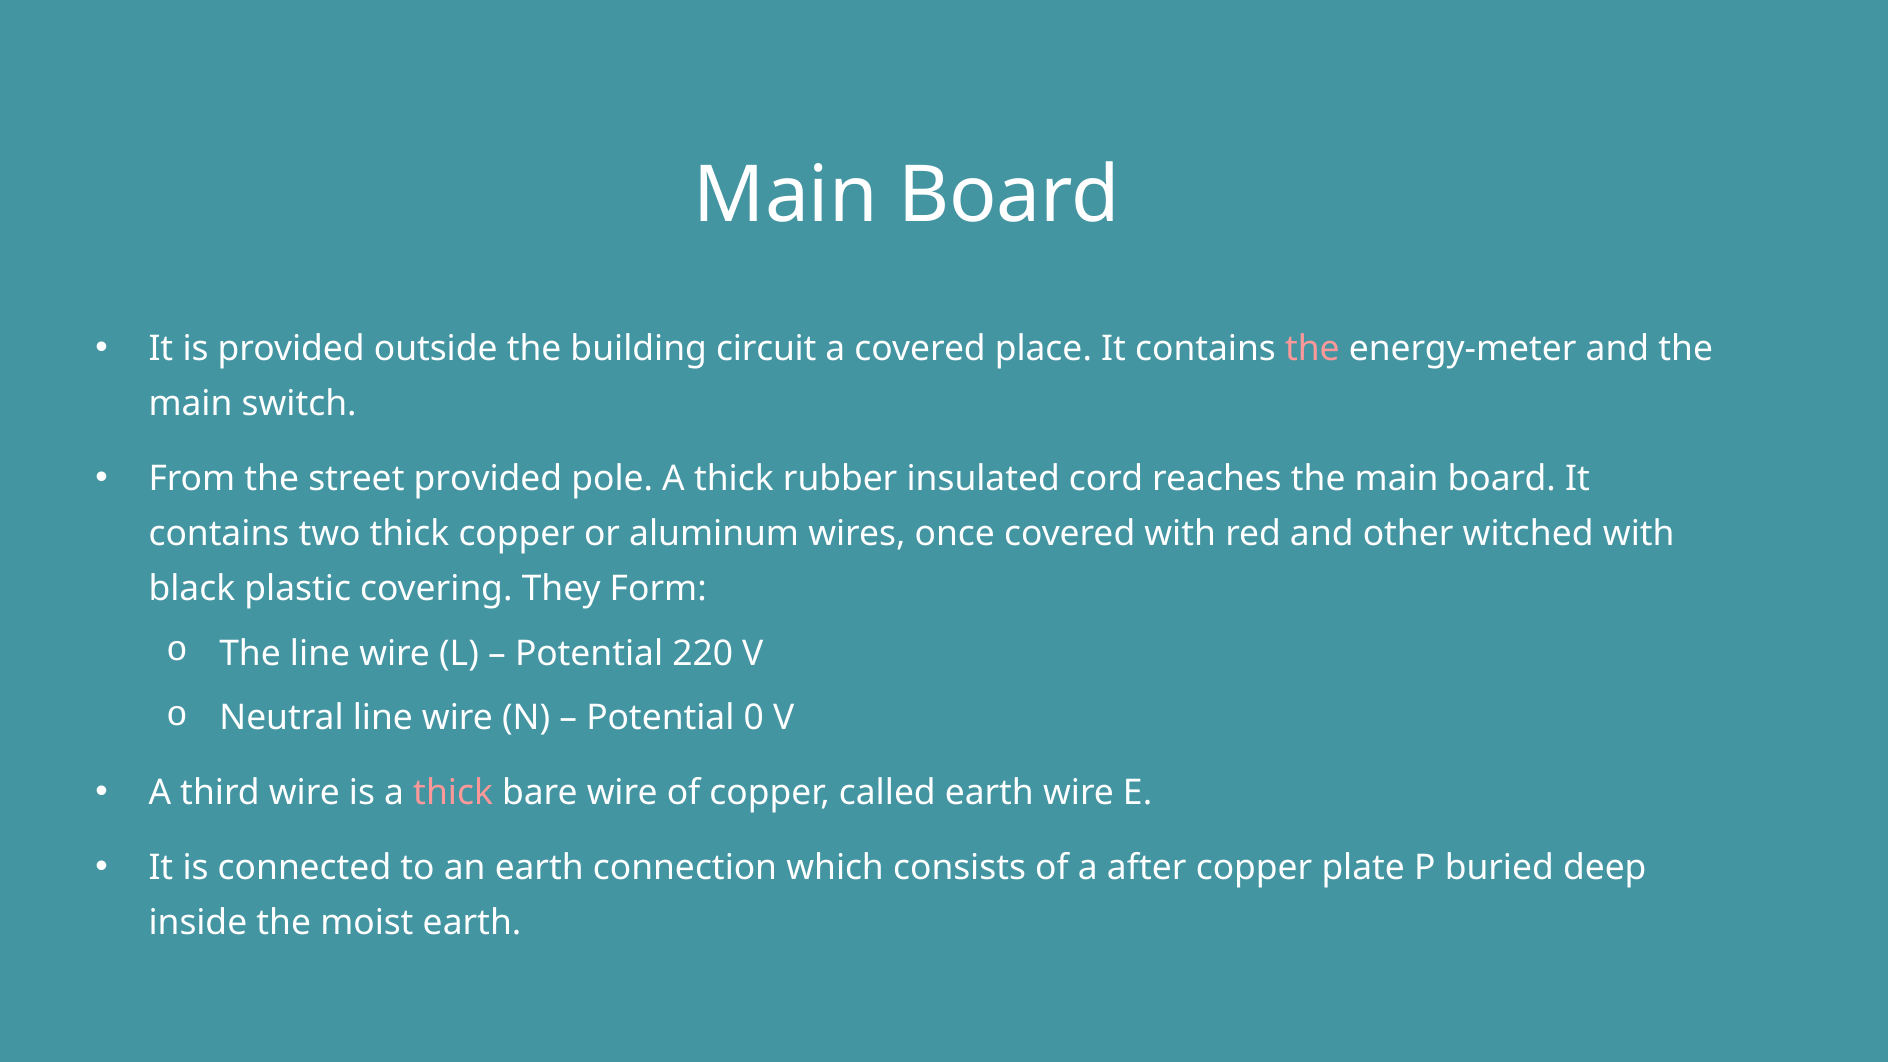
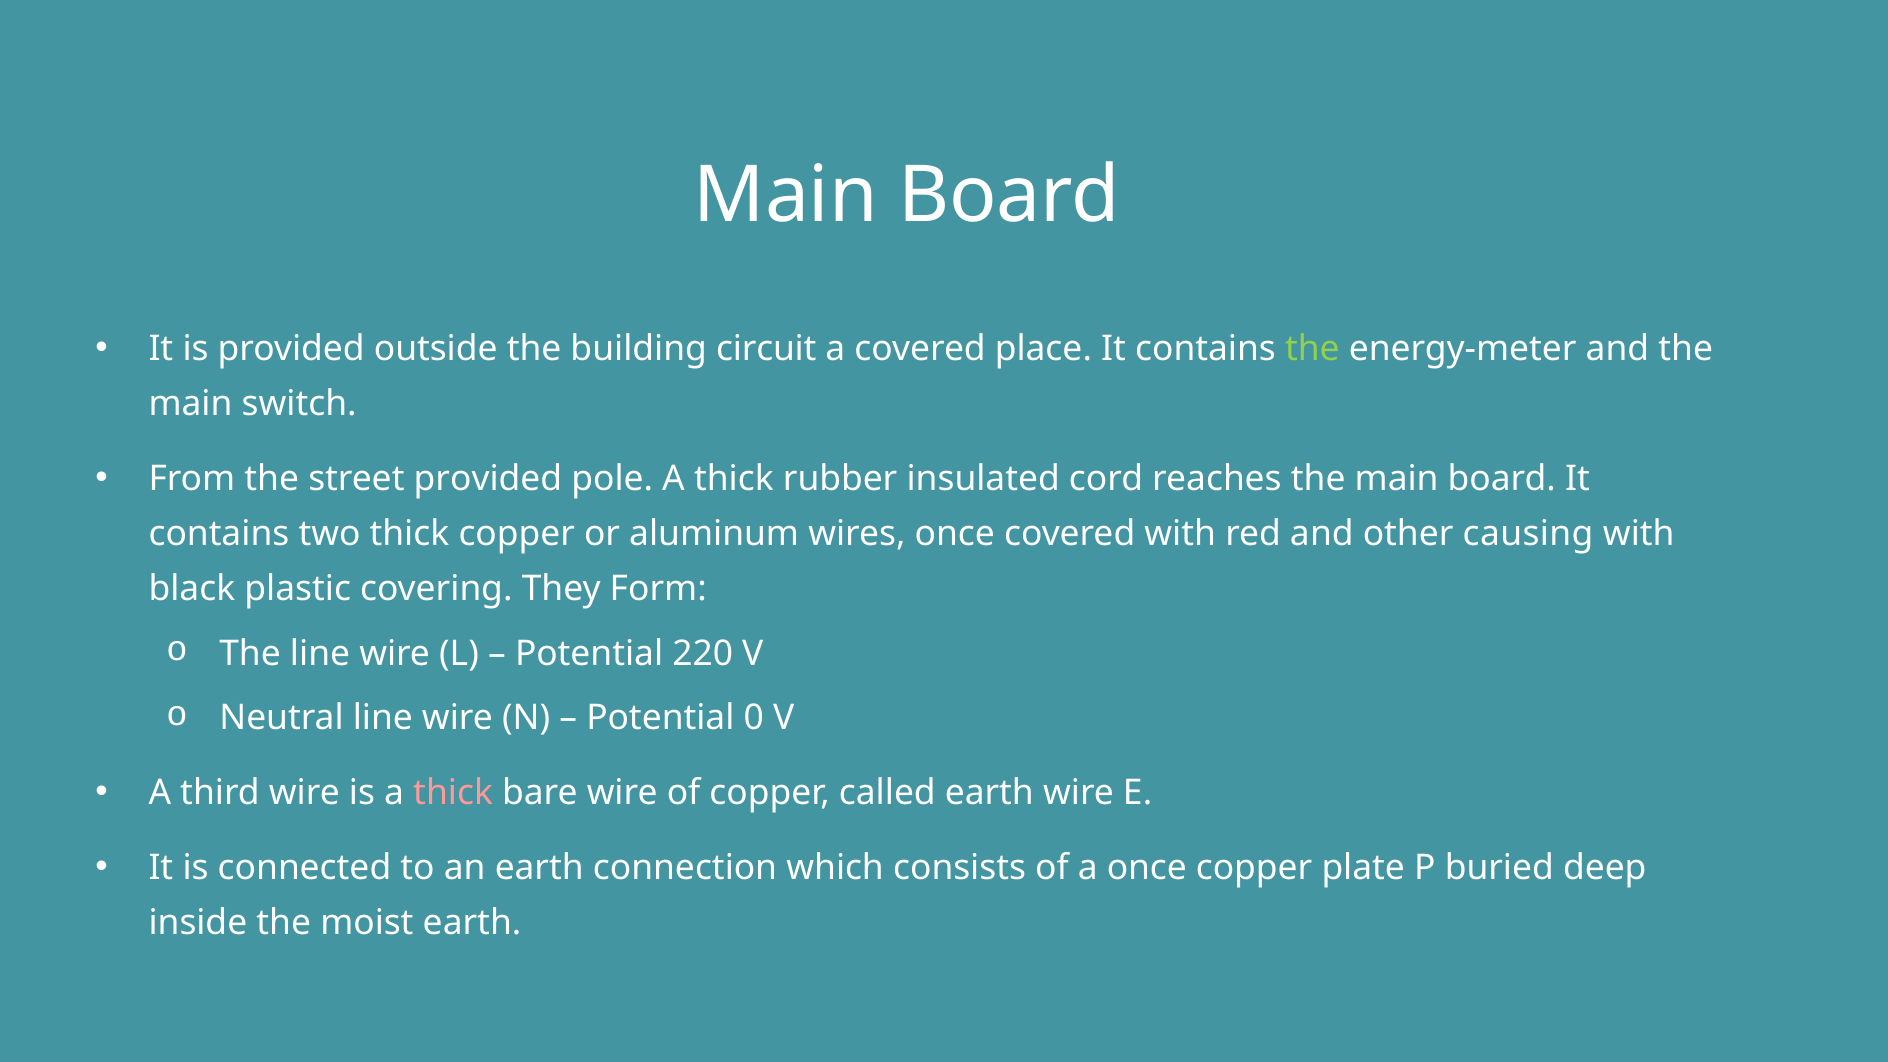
the colour: pink -> light green (1312, 349)
witched: witched -> causing (1528, 533)
a after: after -> once (1147, 868)
